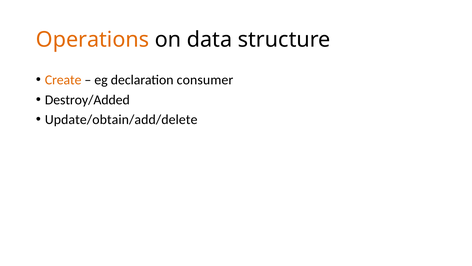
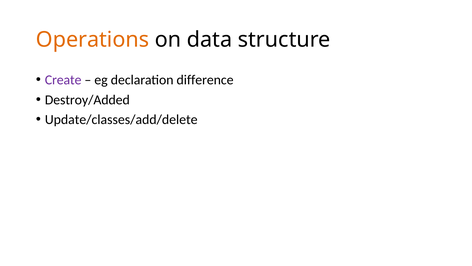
Create colour: orange -> purple (63, 80)
consumer: consumer -> difference (205, 80)
Update/obtain/add/delete: Update/obtain/add/delete -> Update/classes/add/delete (121, 119)
